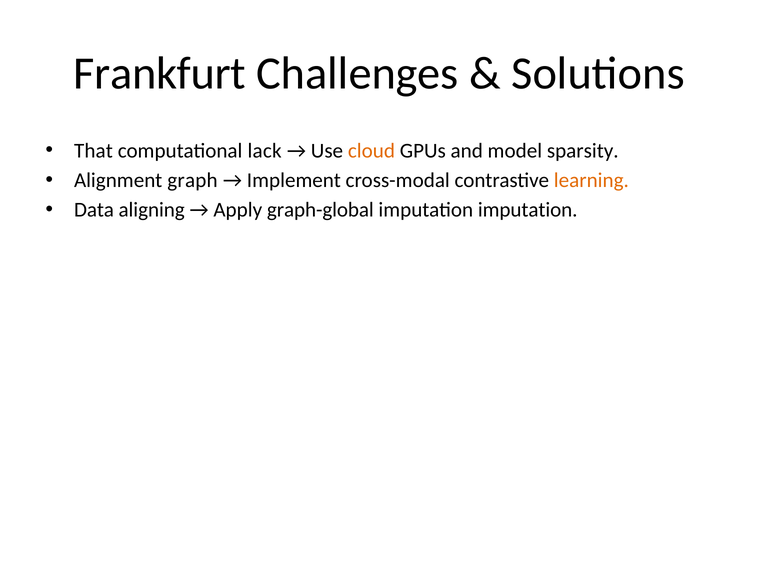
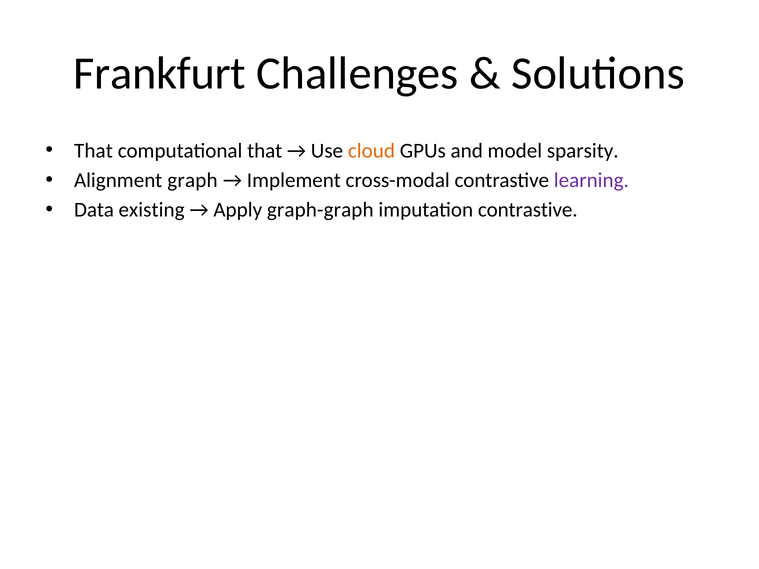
computational lack: lack -> that (265, 151)
learning colour: orange -> purple (591, 180)
aligning: aligning -> existing (152, 210)
graph-global: graph-global -> graph-graph (320, 210)
imputation imputation: imputation -> contrastive (528, 210)
